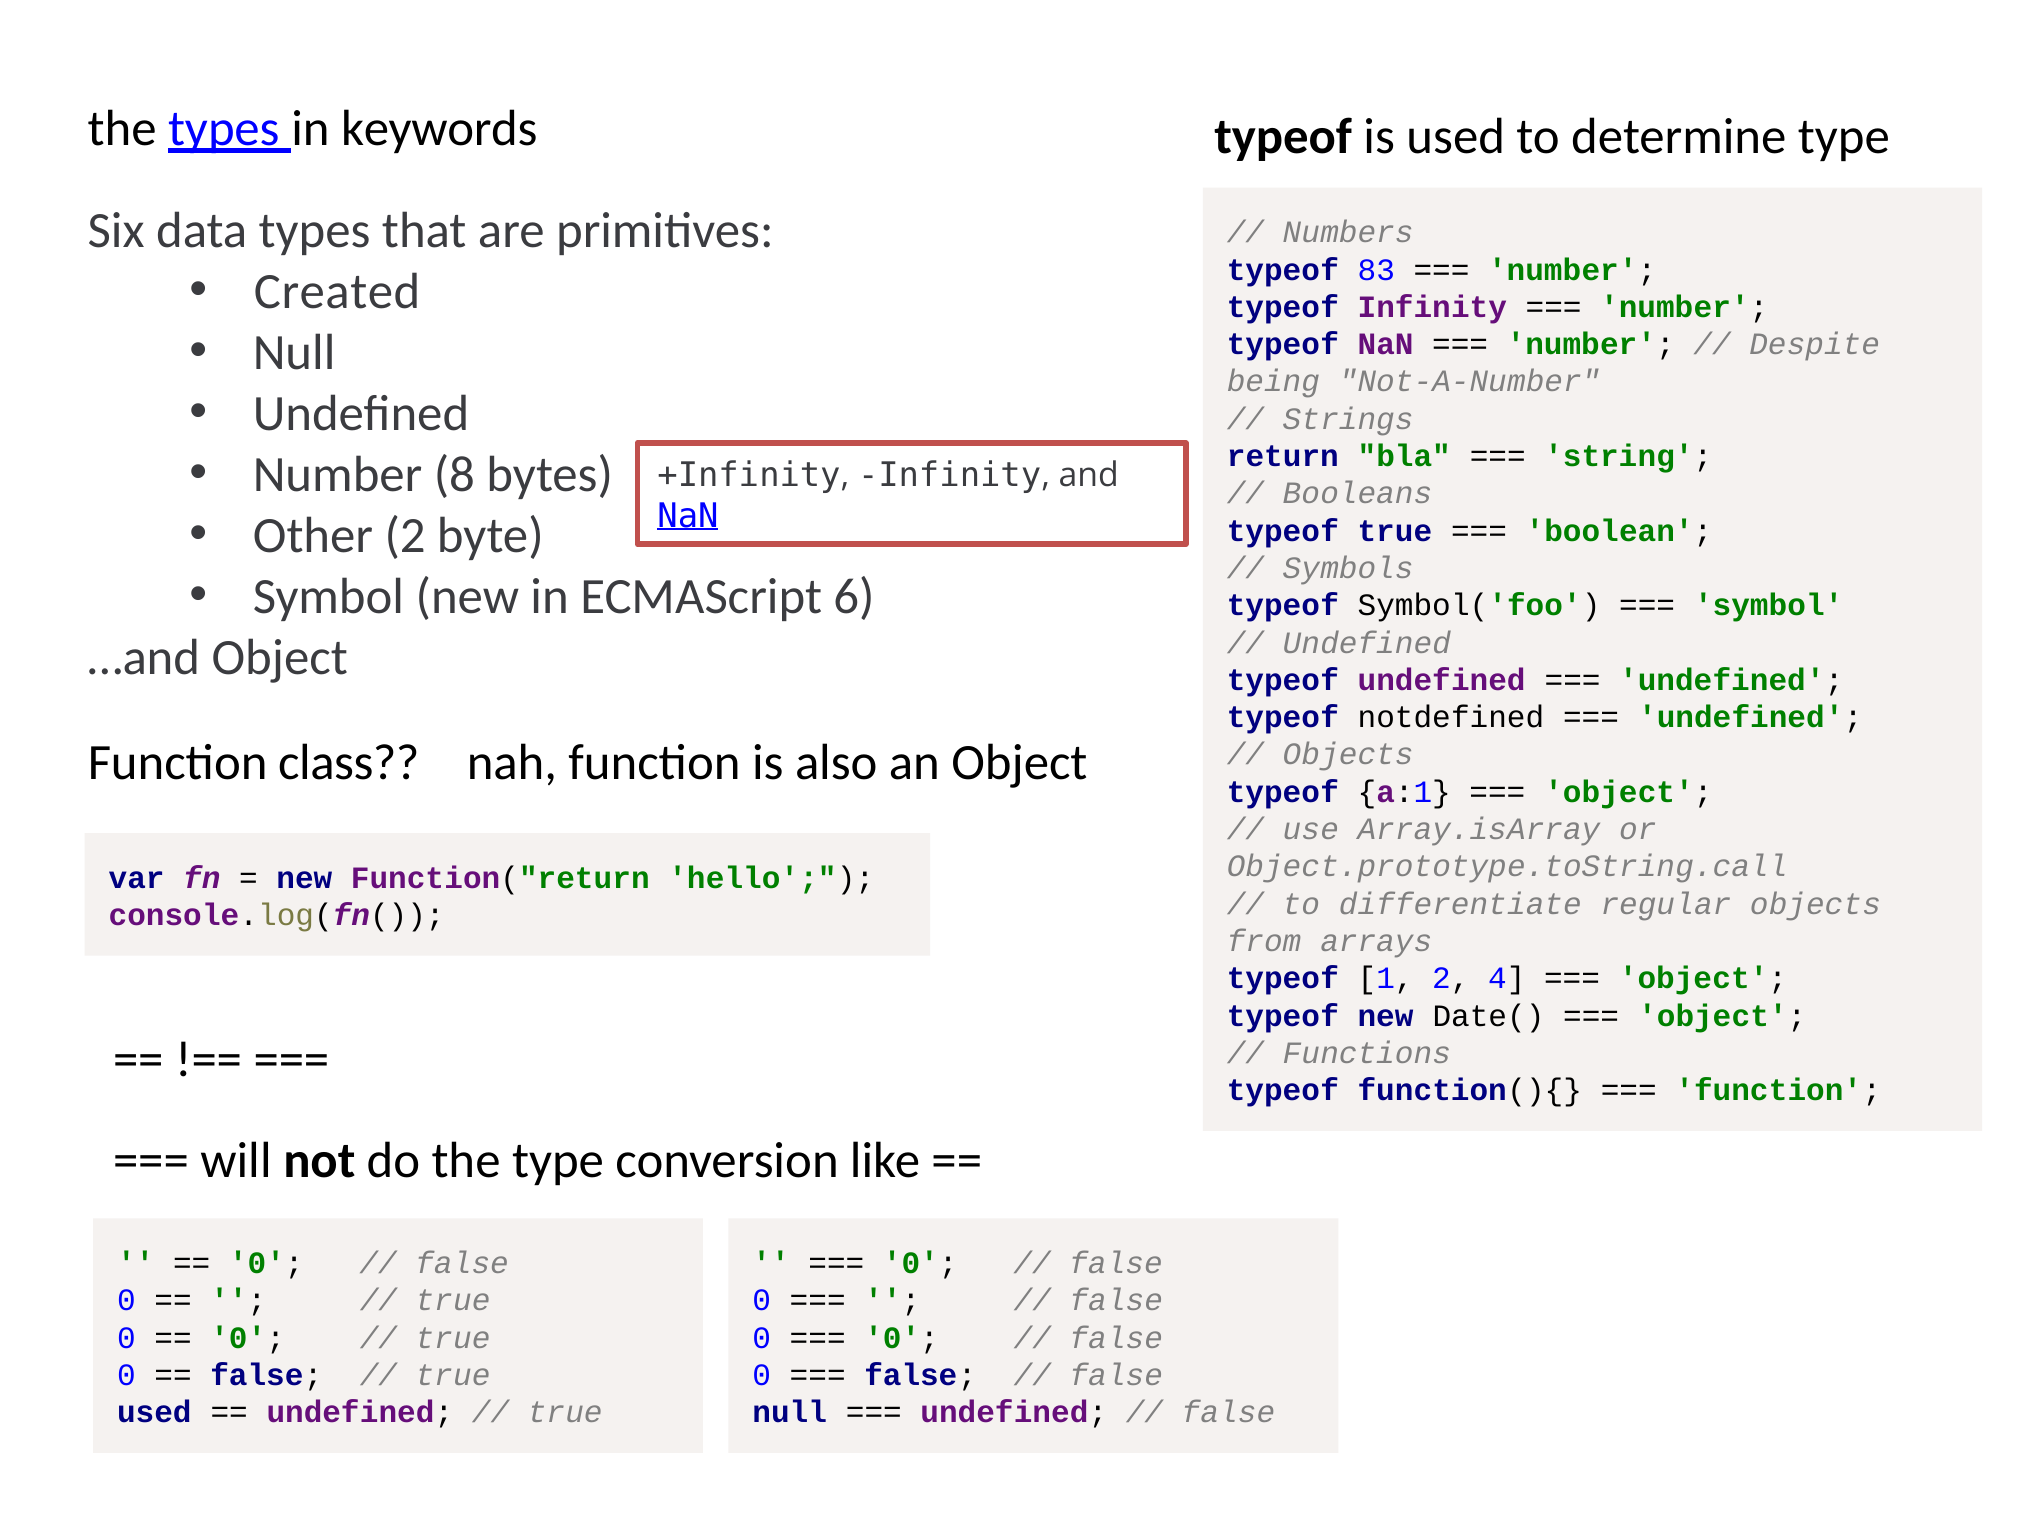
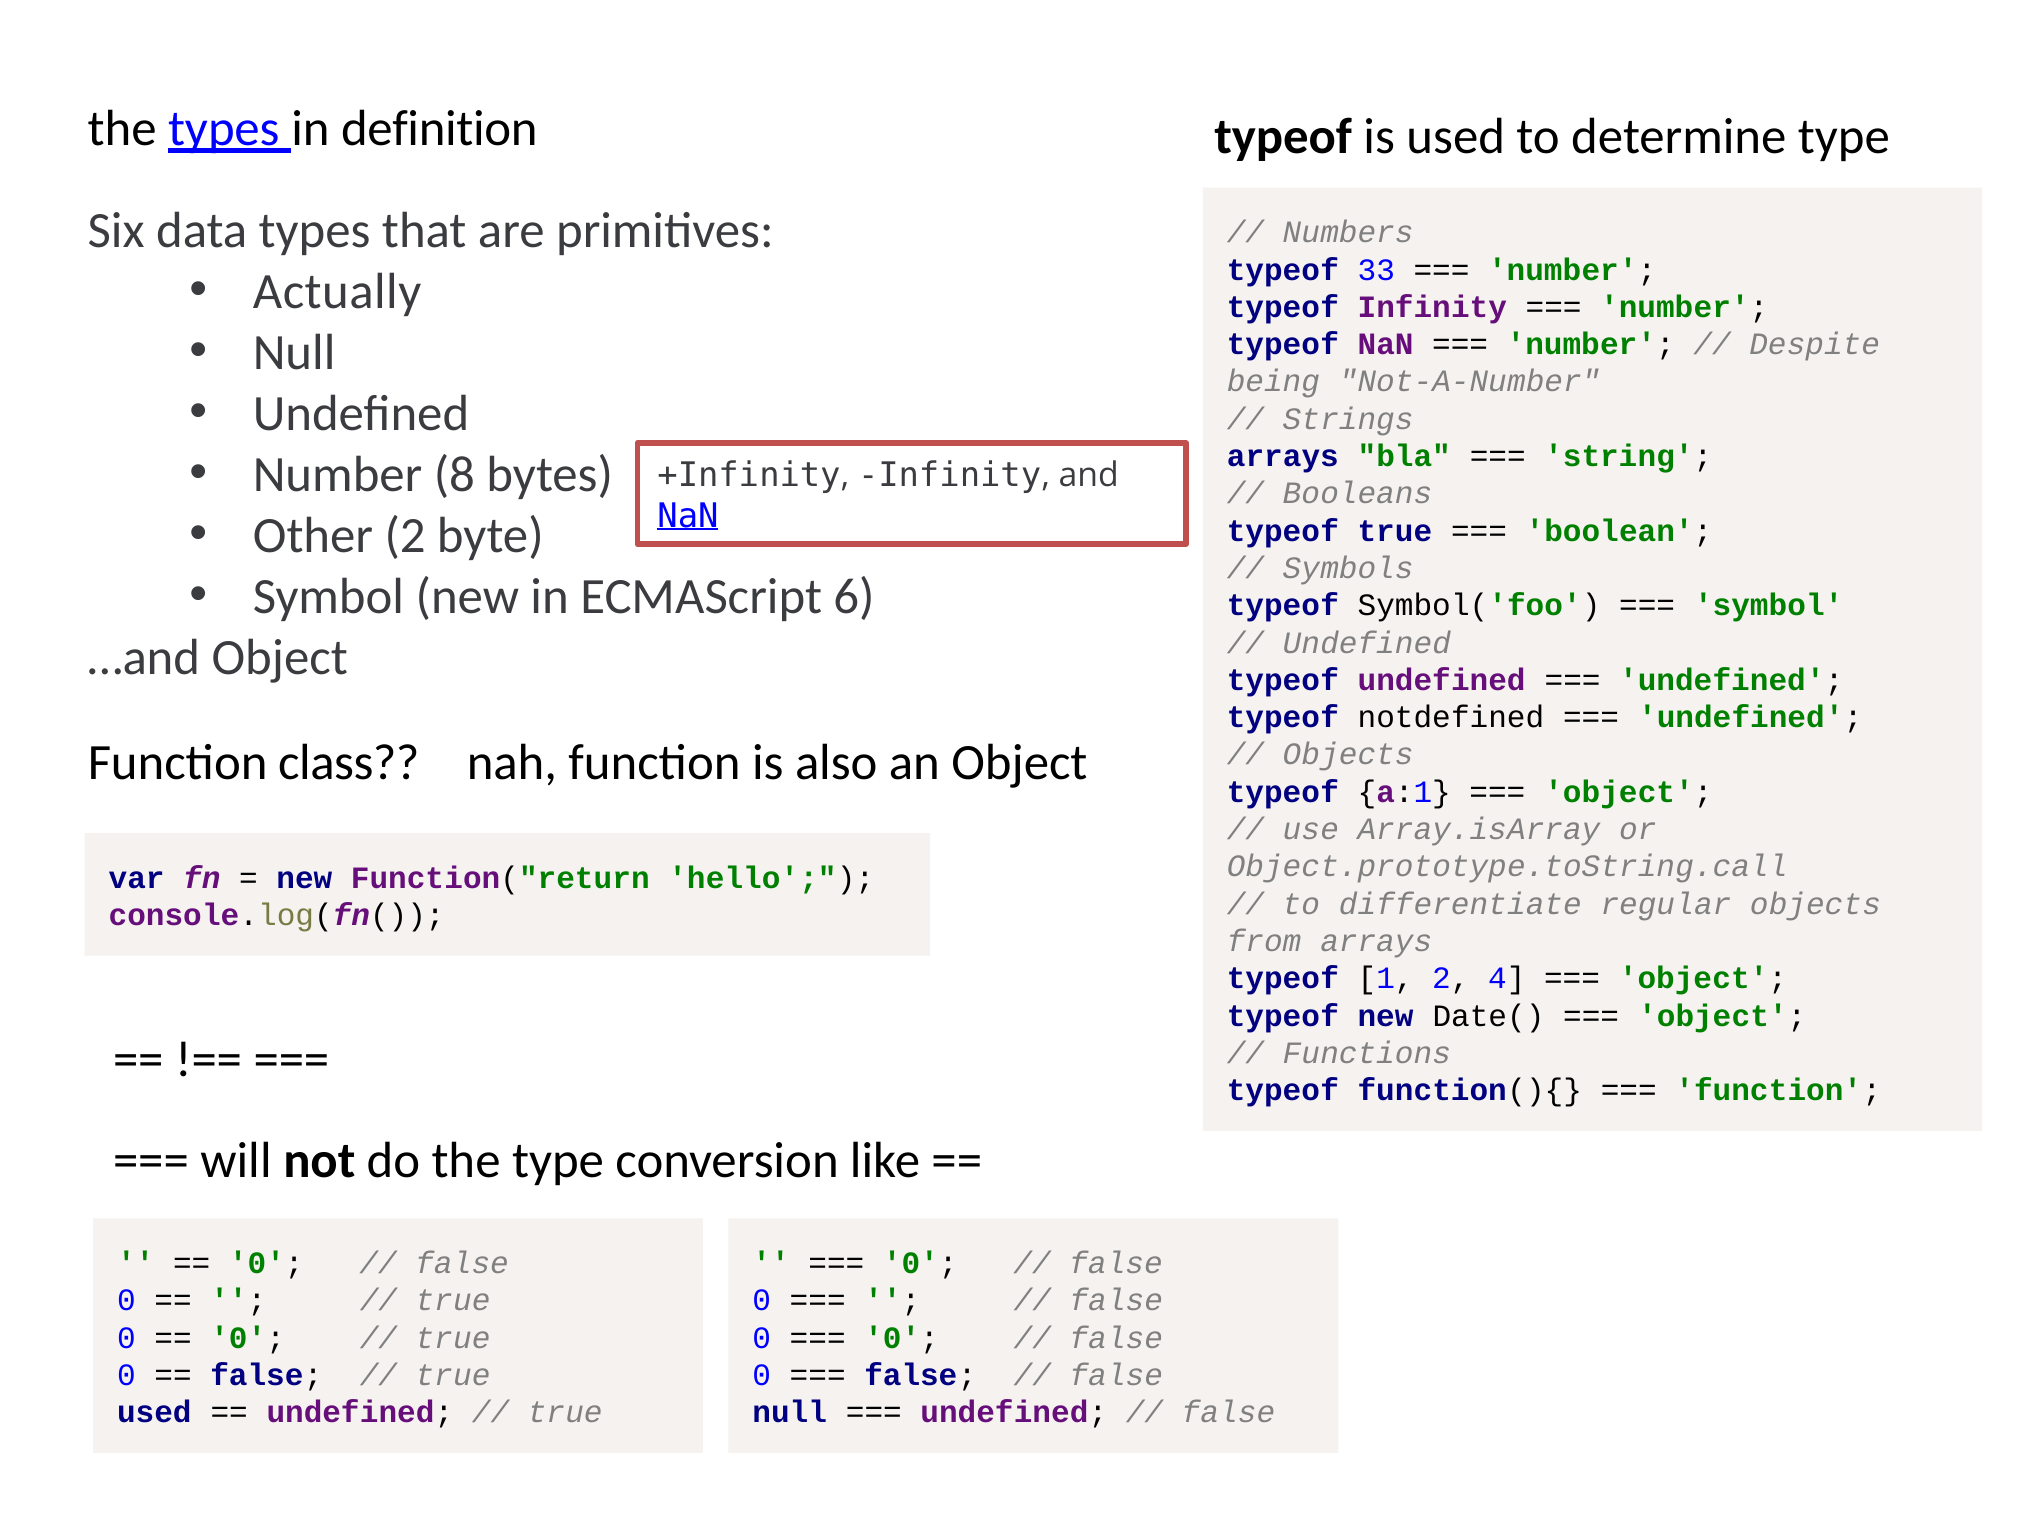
keywords: keywords -> definition (439, 129)
83: 83 -> 33 (1376, 270)
Created: Created -> Actually (337, 291)
return: return -> arrays (1283, 456)
